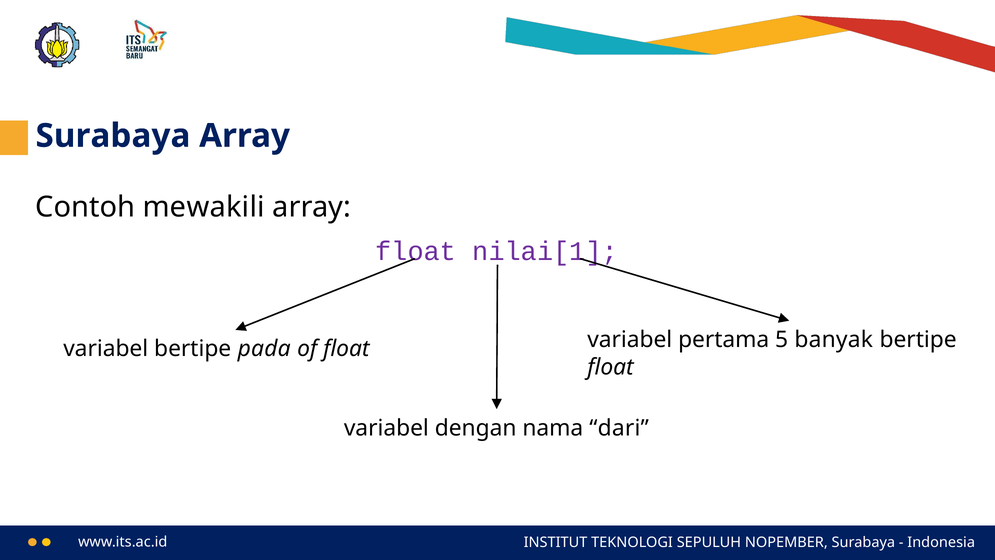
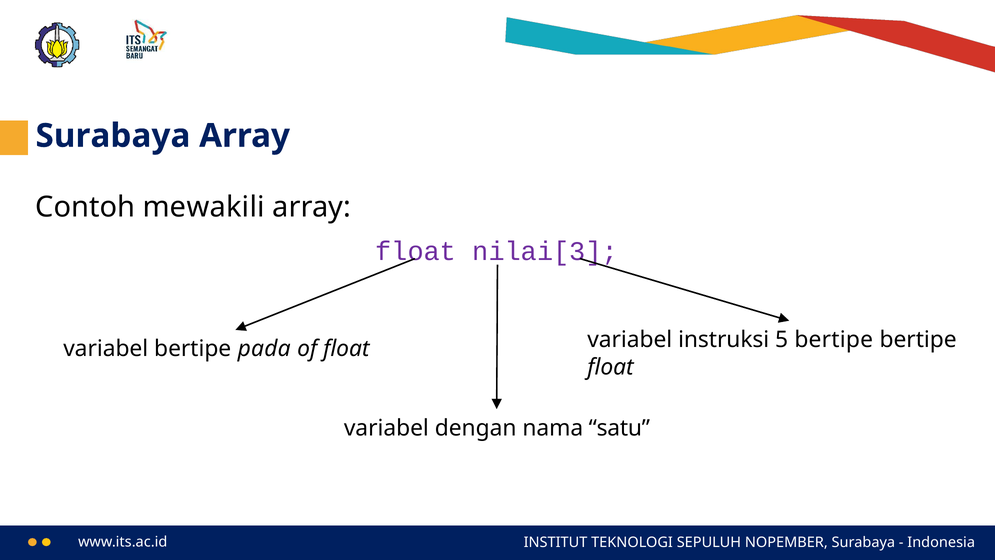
nilai[1: nilai[1 -> nilai[3 (545, 251)
pertama: pertama -> instruksi (724, 339)
5 banyak: banyak -> bertipe (834, 339)
dari: dari -> satu (619, 428)
